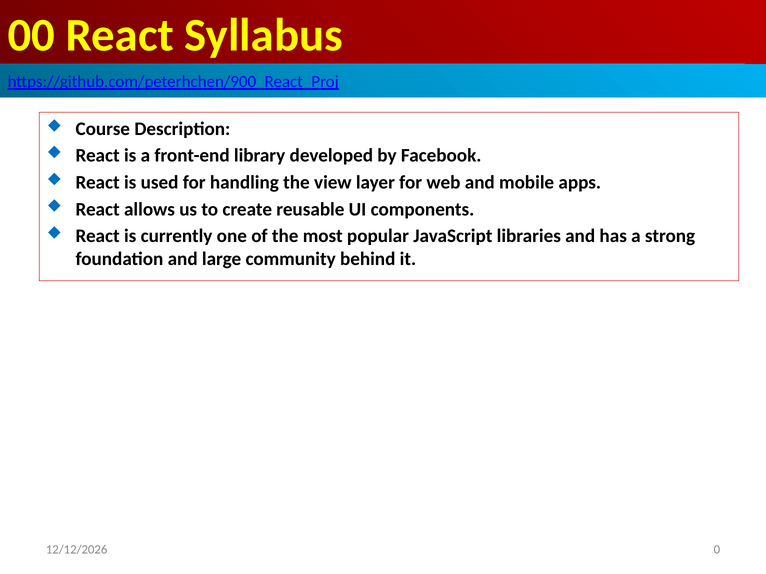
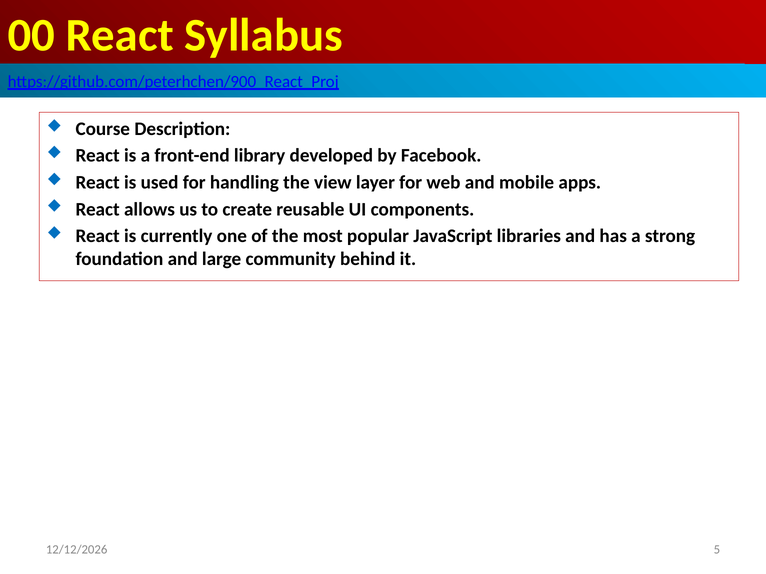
0: 0 -> 5 (717, 550)
